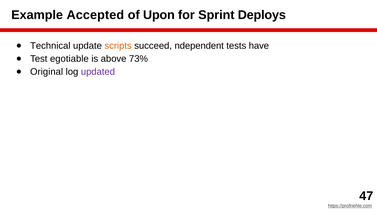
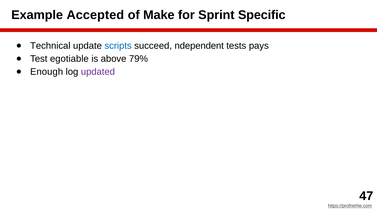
Upon: Upon -> Make (159, 15)
Deploys: Deploys -> Specific (262, 15)
scripts colour: orange -> blue (118, 46)
have: have -> pays (259, 46)
73%: 73% -> 79% (138, 59)
Original: Original -> Enough (47, 72)
